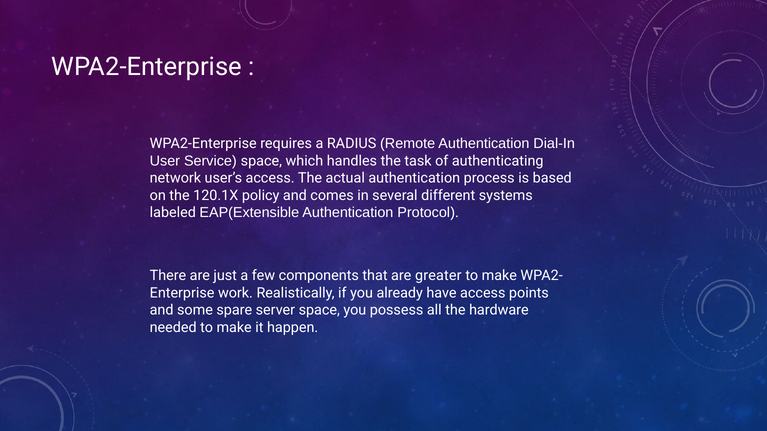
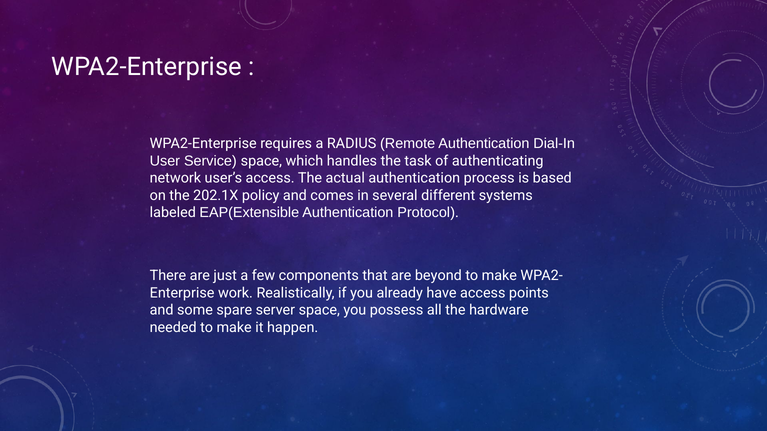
120.1X: 120.1X -> 202.1X (216, 195)
greater: greater -> beyond (438, 276)
